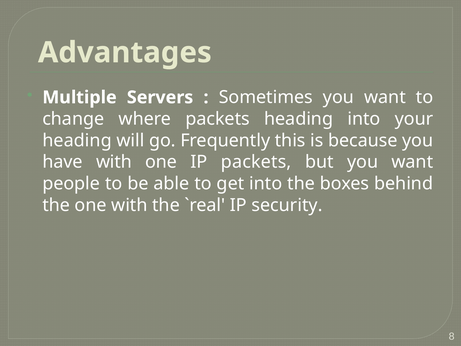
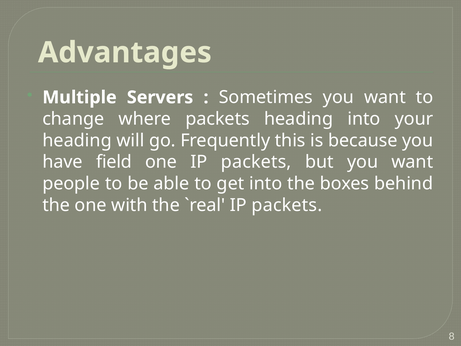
have with: with -> field (114, 162)
security: security -> packets (287, 205)
